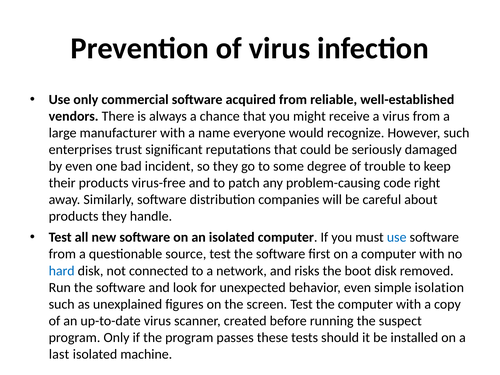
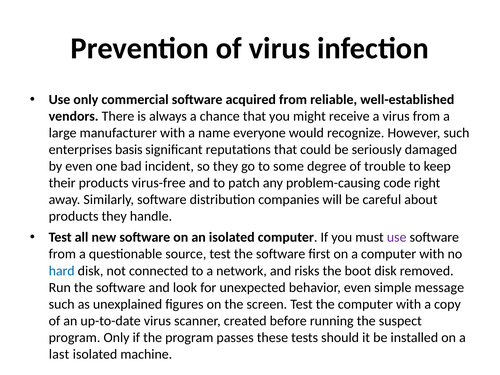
trust: trust -> basis (129, 150)
use colour: blue -> purple (397, 237)
isolation: isolation -> message (439, 287)
